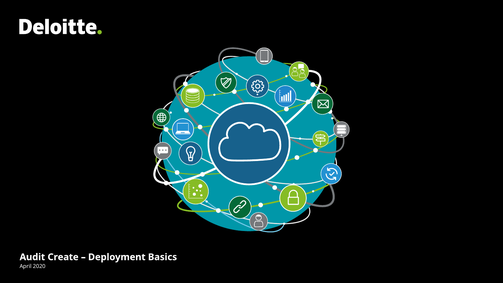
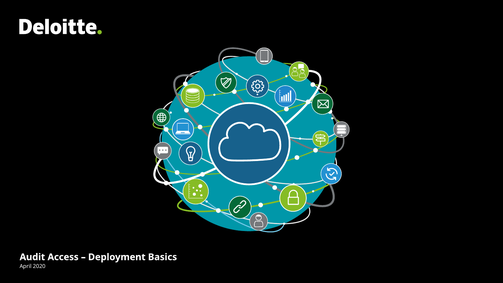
Create: Create -> Access (63, 257)
